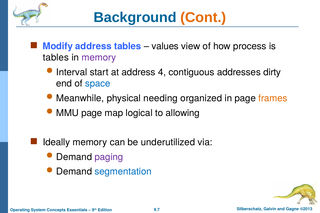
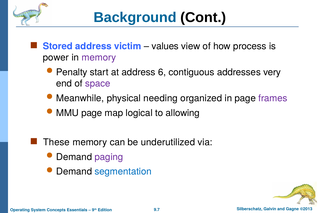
Cont colour: orange -> black (203, 17)
Modify: Modify -> Stored (58, 46)
address tables: tables -> victim (128, 46)
tables: tables -> power (56, 58)
Interval: Interval -> Penalty (72, 72)
4: 4 -> 6 (162, 72)
dirty: dirty -> very (272, 72)
space colour: blue -> purple (98, 84)
frames colour: orange -> purple (273, 98)
Ideally: Ideally -> These (56, 142)
